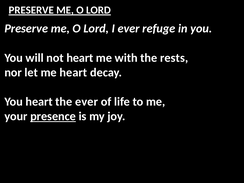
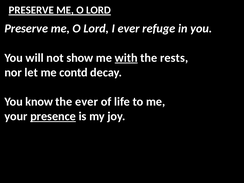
not heart: heart -> show (80, 58)
with underline: none -> present (126, 58)
me heart: heart -> contd (73, 72)
You heart: heart -> know (39, 102)
